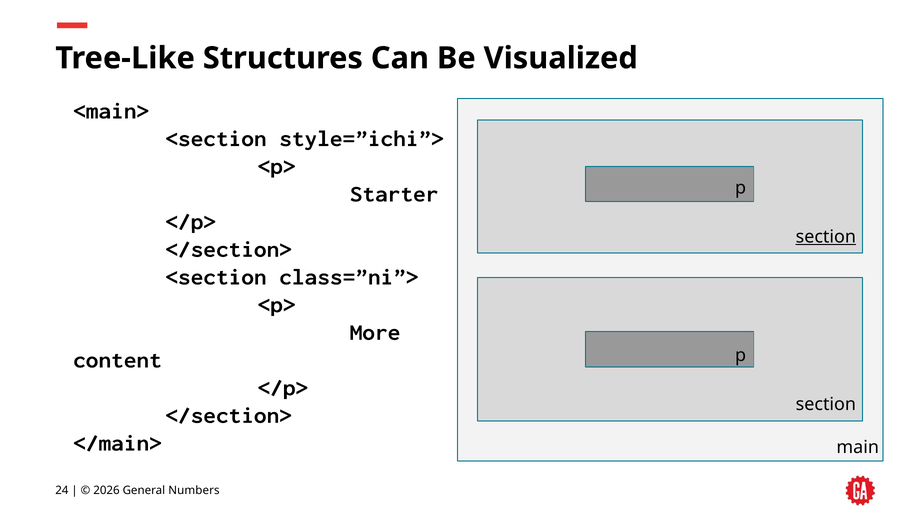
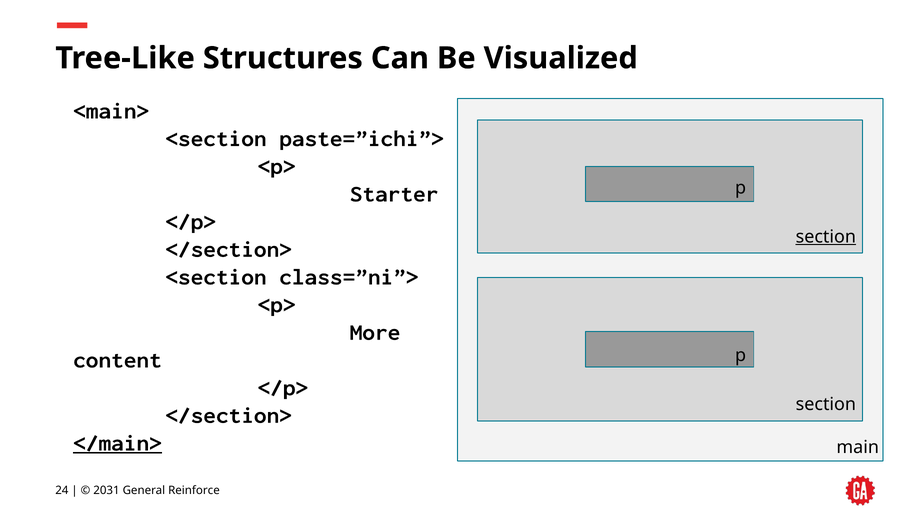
style=”ichi”>: style=”ichi”> -> paste=”ichi”> (362, 138)
</main> underline: none -> present (117, 443)
2026: 2026 -> 2031 (106, 490)
Numbers: Numbers -> Reinforce (194, 490)
